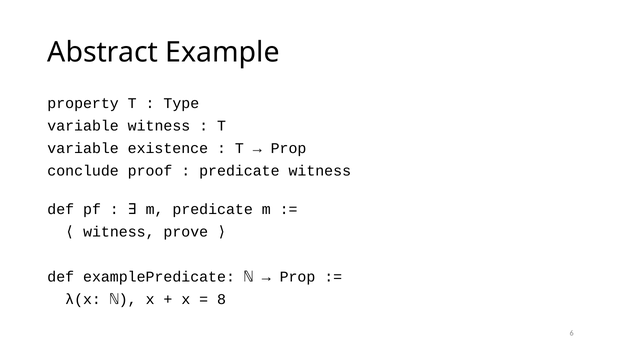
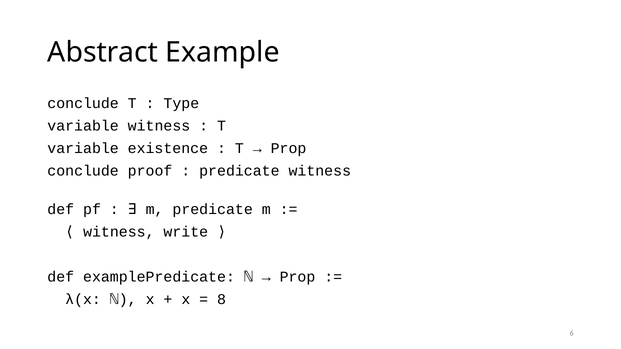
property: property -> conclude (83, 103)
prove: prove -> write (186, 232)
